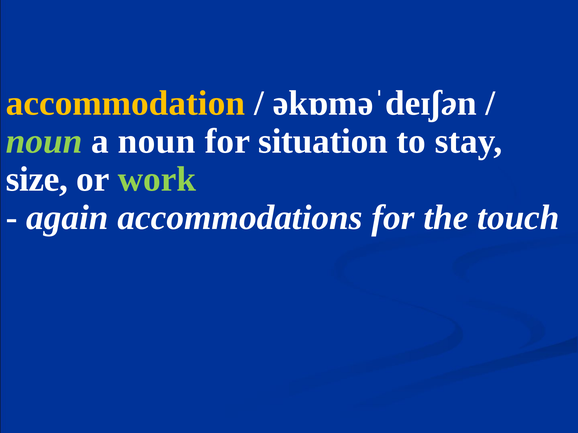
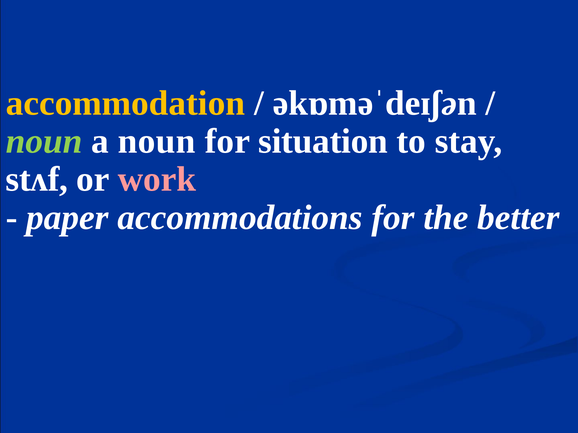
size: size -> stʌf (37, 180)
work colour: light green -> pink (157, 180)
again: again -> paper (67, 218)
touch: touch -> better (518, 218)
